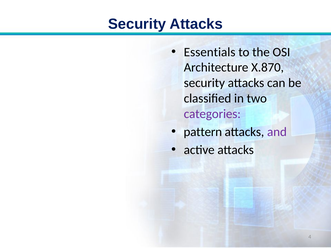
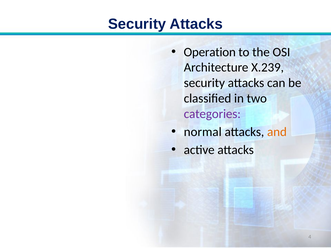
Essentials: Essentials -> Operation (210, 52)
X.870: X.870 -> X.239 (268, 68)
pattern: pattern -> normal (203, 132)
and colour: purple -> orange (277, 132)
